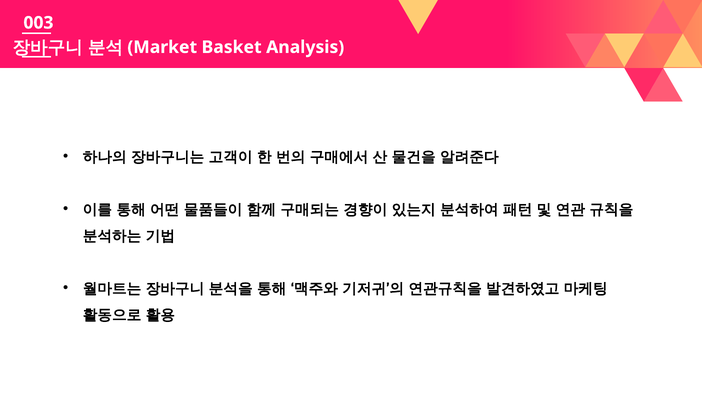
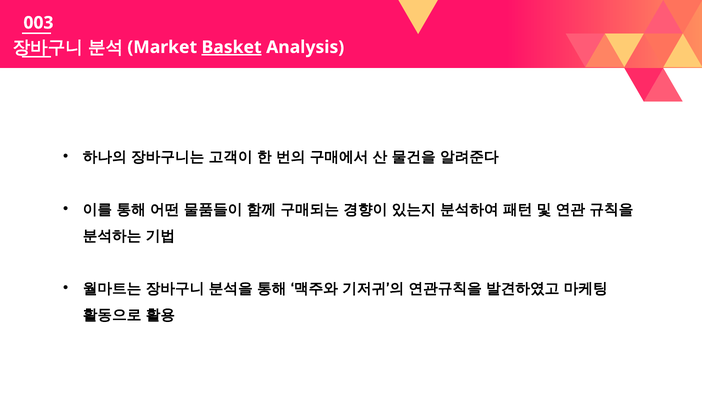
Basket underline: none -> present (232, 47)
